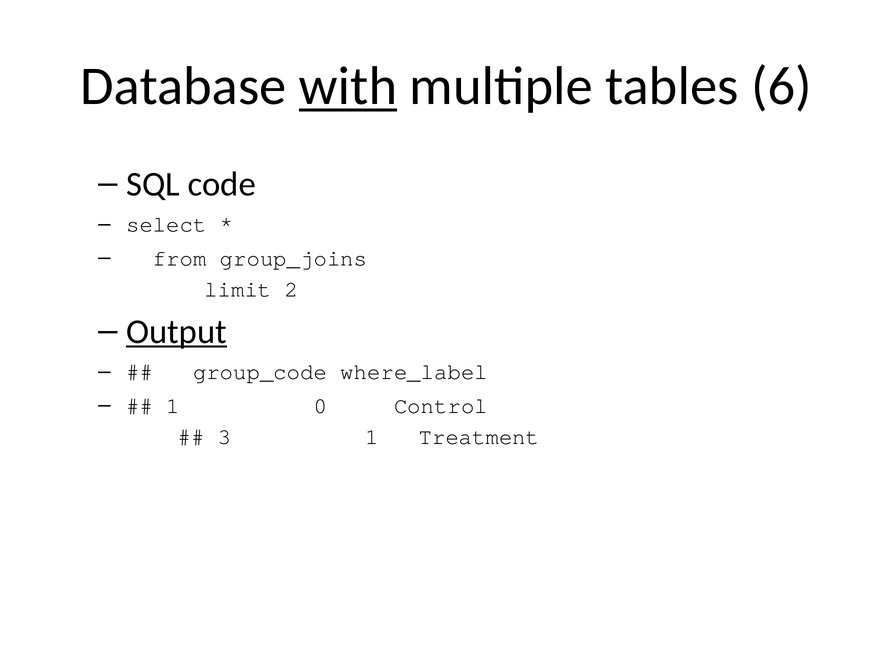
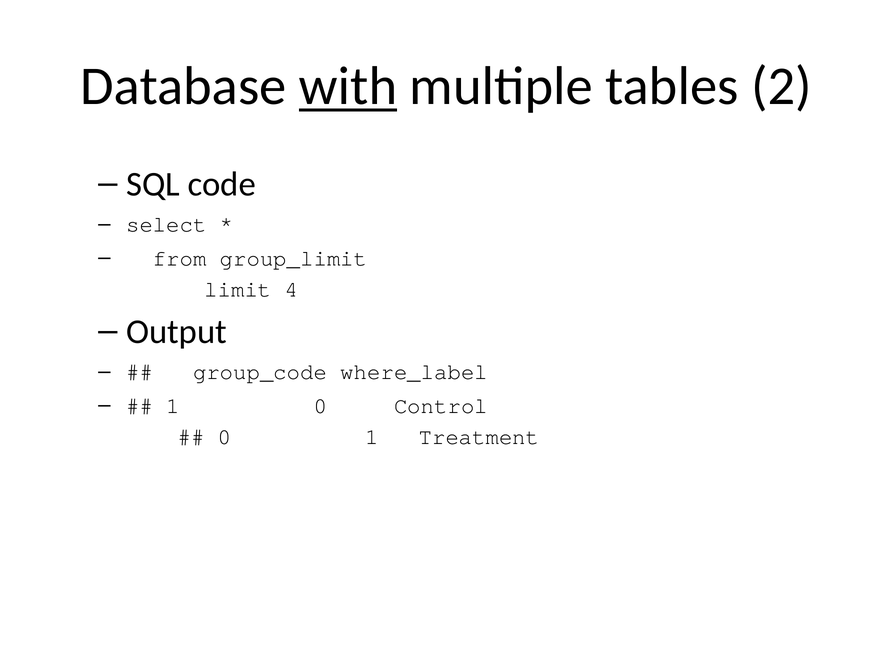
6: 6 -> 2 (781, 86)
group_joins: group_joins -> group_limit (294, 258)
2: 2 -> 4 (291, 289)
Output underline: present -> none (176, 331)
3: 3 -> 0 (224, 437)
